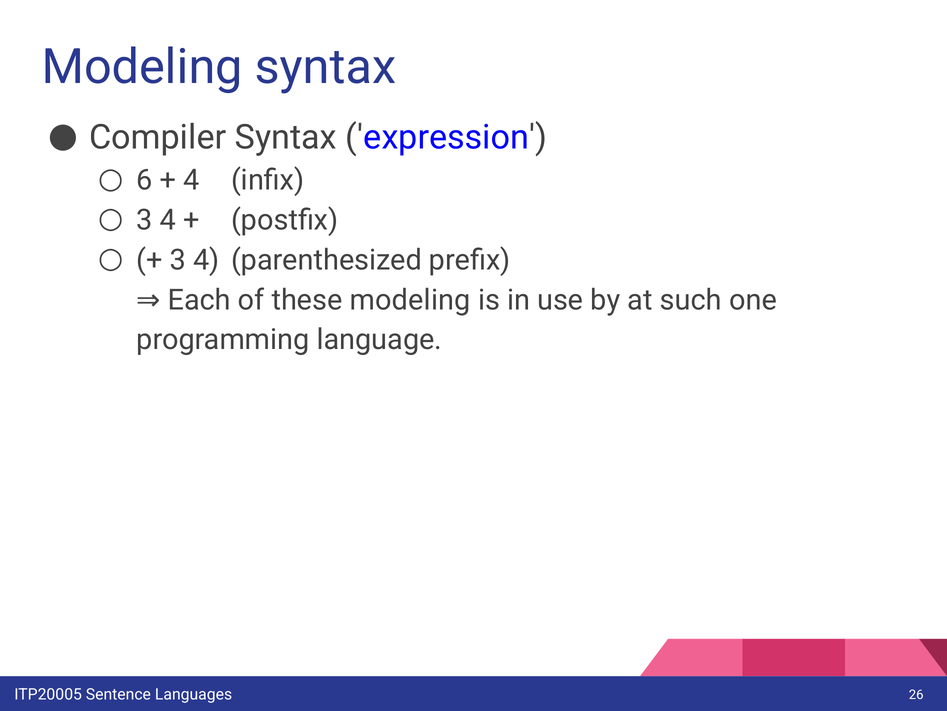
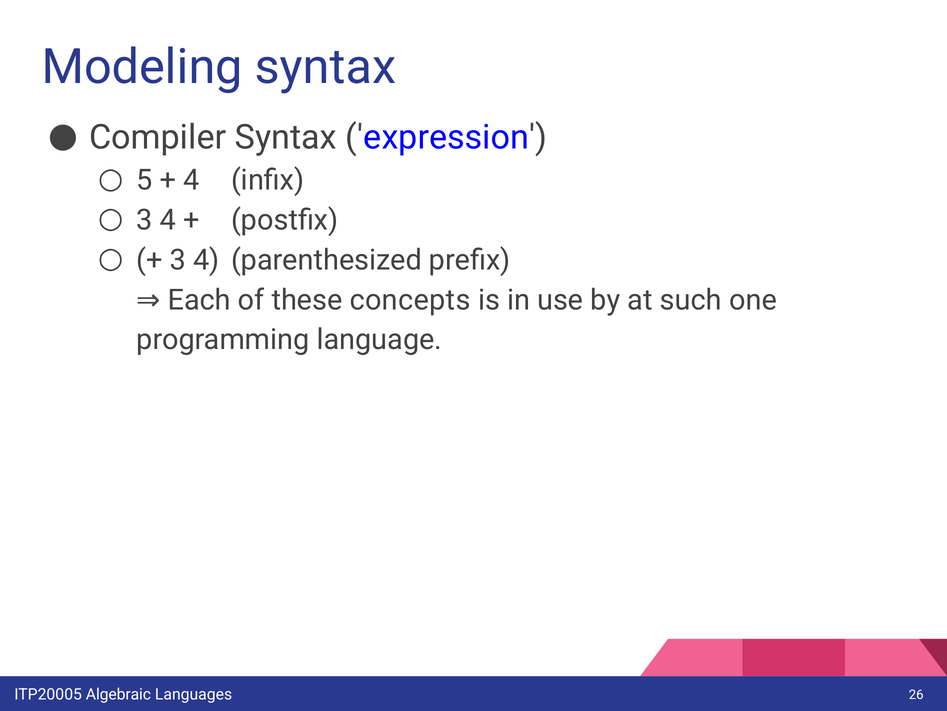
6: 6 -> 5 (145, 180)
these modeling: modeling -> concepts (410, 300)
Sentence: Sentence -> Algebraic (118, 694)
